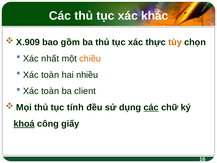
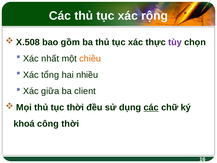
khác: khác -> rộng (155, 16)
X.909: X.909 -> X.508 (28, 42)
tùy colour: orange -> purple (175, 42)
toàn: toàn -> tổng (50, 75)
toàn: toàn -> giữa (50, 91)
tục tính: tính -> thời (75, 107)
khoá underline: present -> none (24, 124)
công giấy: giấy -> thời (70, 124)
